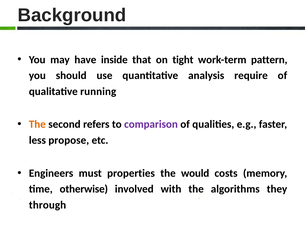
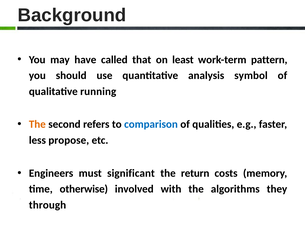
inside: inside -> called (114, 60)
tight: tight -> least (183, 60)
require: require -> symbol (251, 75)
comparison colour: purple -> blue (151, 124)
properties: properties -> significant (131, 173)
would: would -> return (195, 173)
